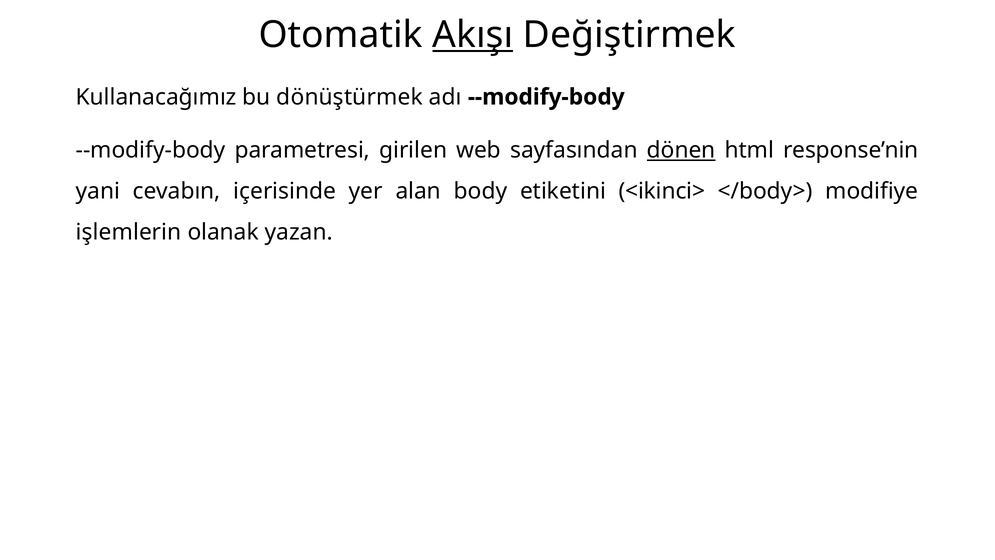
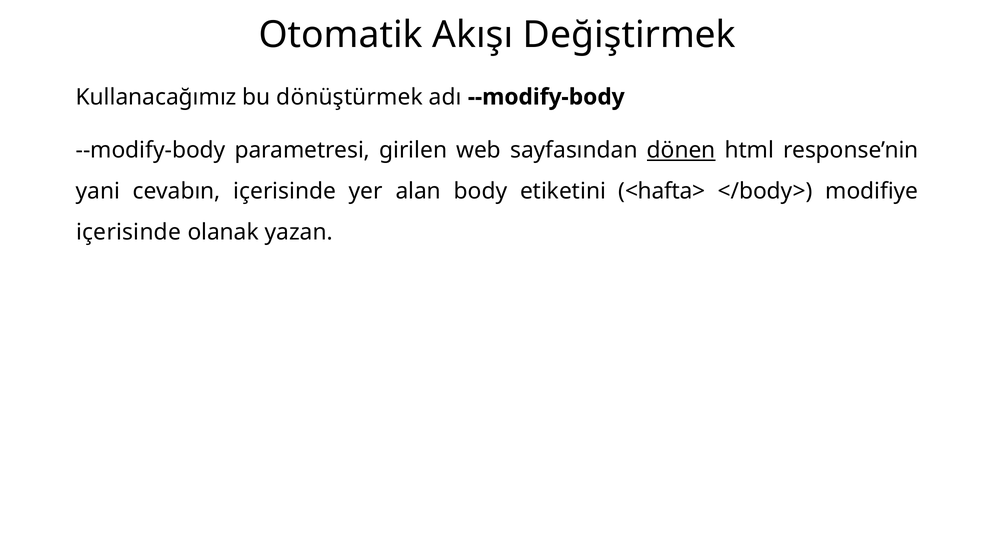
Akışı underline: present -> none (473, 35)
<ikinci>: <ikinci> -> <hafta> (662, 191)
işlemlerin: işlemlerin -> içerisinde (129, 232)
